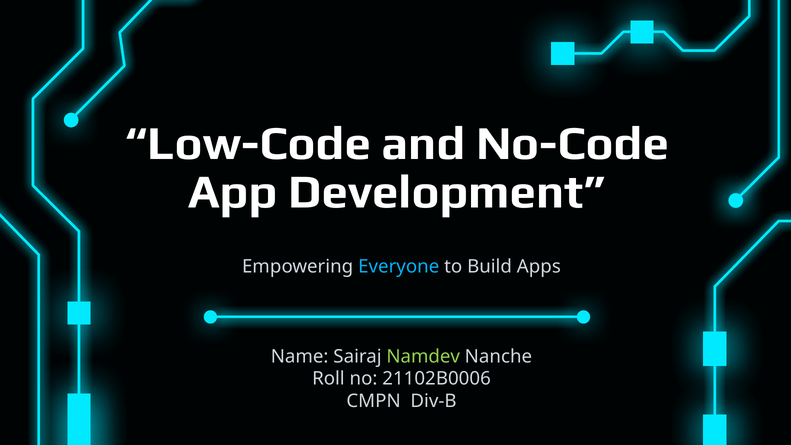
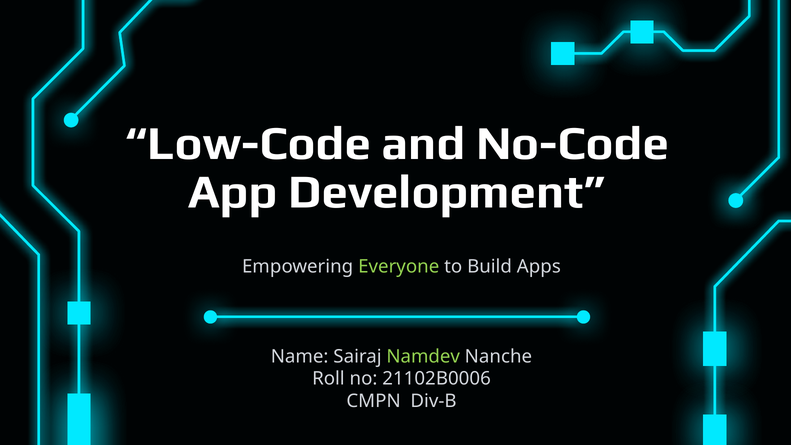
Everyone colour: light blue -> light green (399, 267)
